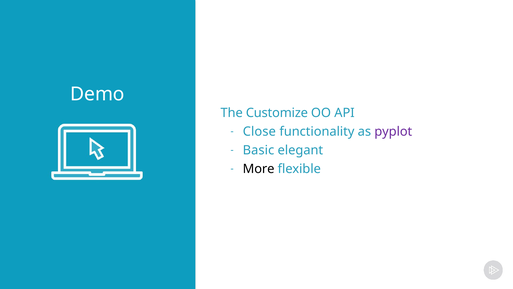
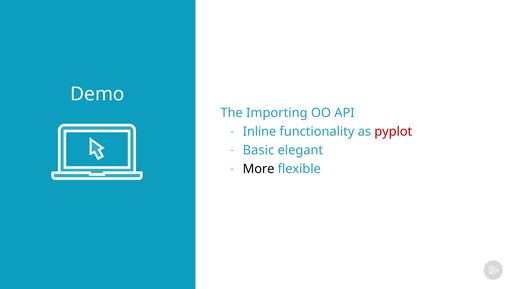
Customize: Customize -> Importing (277, 113)
Close: Close -> Inline (259, 131)
pyplot colour: purple -> red (393, 131)
